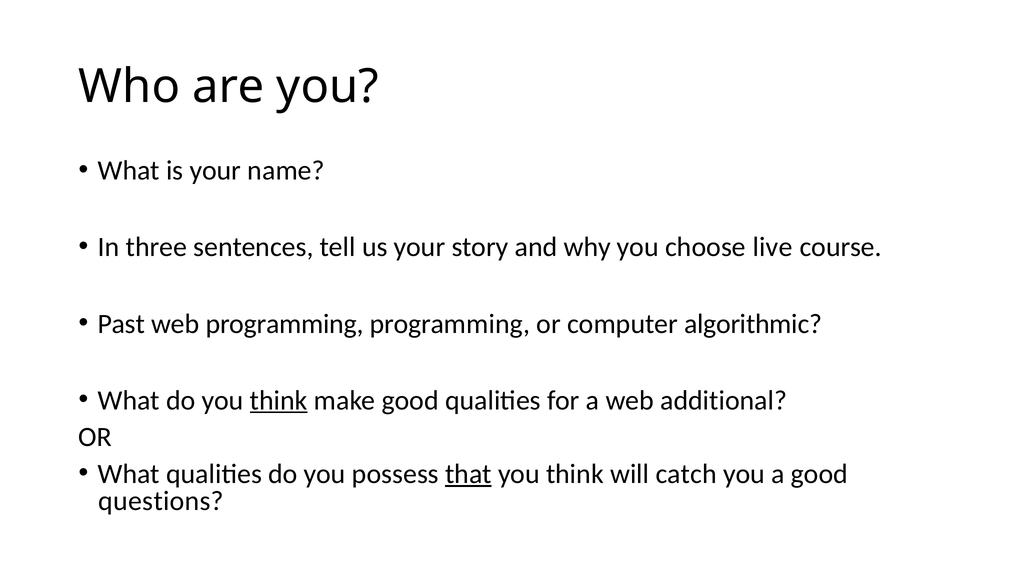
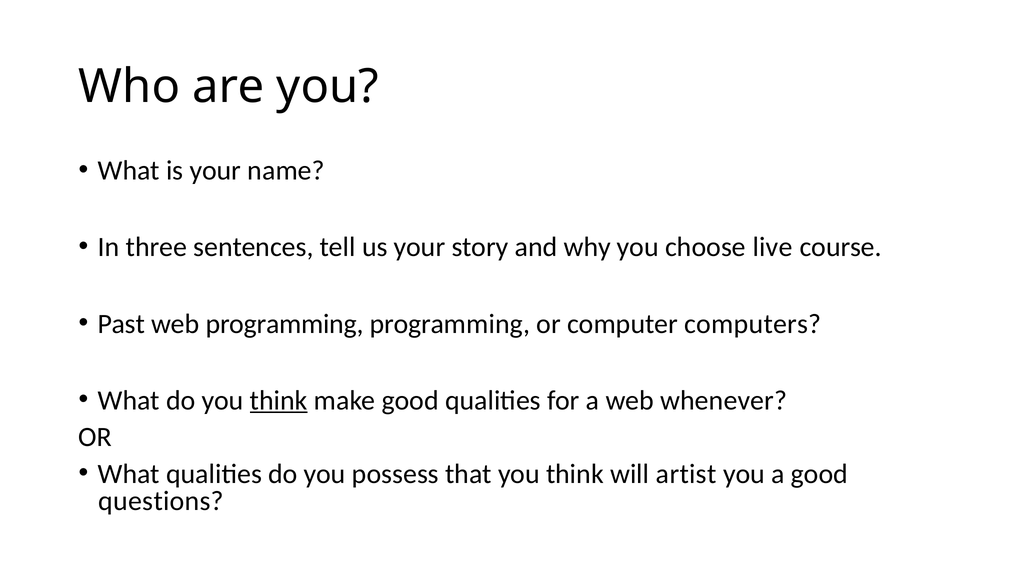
algorithmic: algorithmic -> computers (753, 324)
additional: additional -> whenever (724, 400)
that underline: present -> none (468, 474)
catch: catch -> artist (686, 474)
